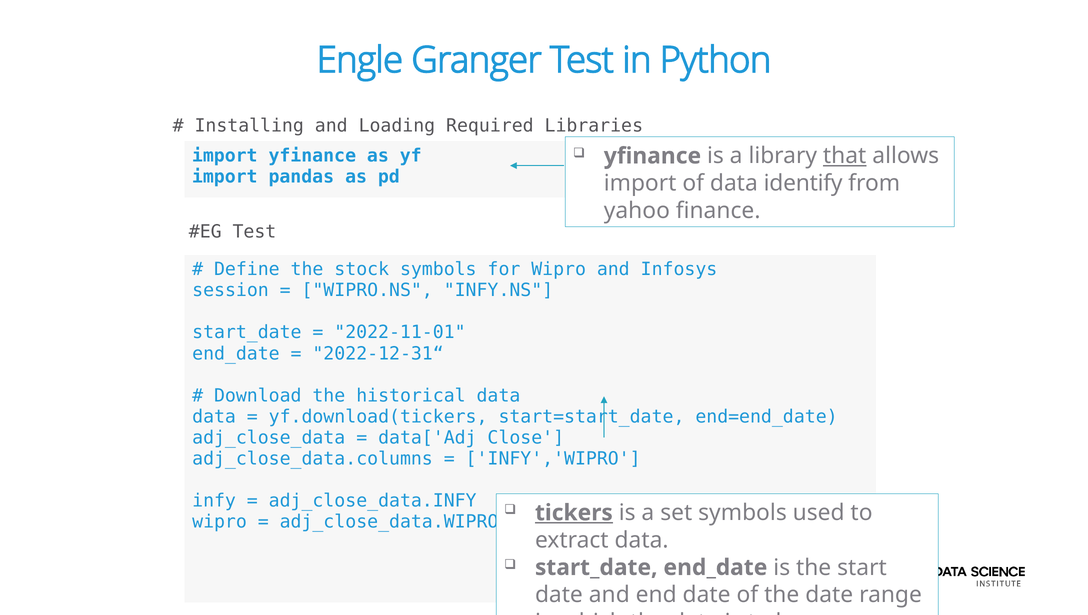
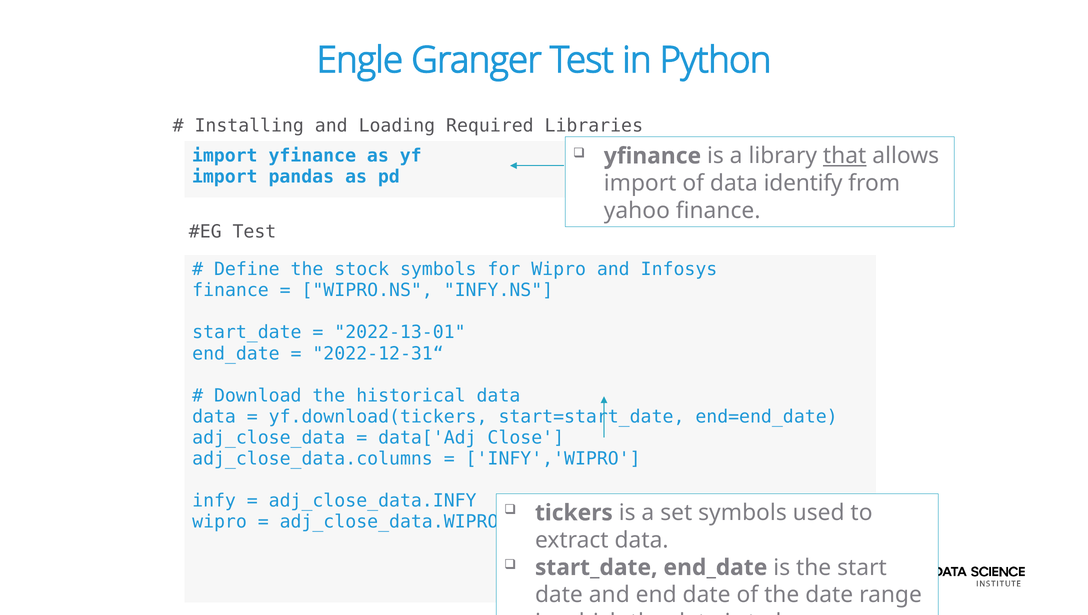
session: session -> finance (230, 290)
2022-11-01: 2022-11-01 -> 2022-13-01 (400, 333)
tickers underline: present -> none (574, 513)
